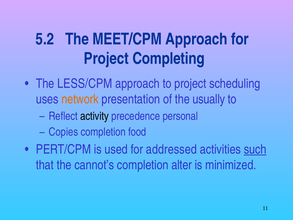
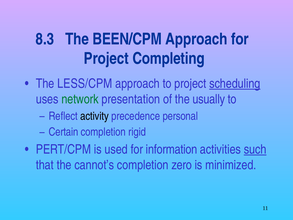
5.2: 5.2 -> 8.3 (45, 39)
MEET/CPM: MEET/CPM -> BEEN/CPM (127, 39)
scheduling underline: none -> present (235, 83)
network colour: orange -> green (80, 99)
Copies: Copies -> Certain (63, 132)
food: food -> rigid (137, 132)
addressed: addressed -> information (172, 149)
alter: alter -> zero (182, 165)
